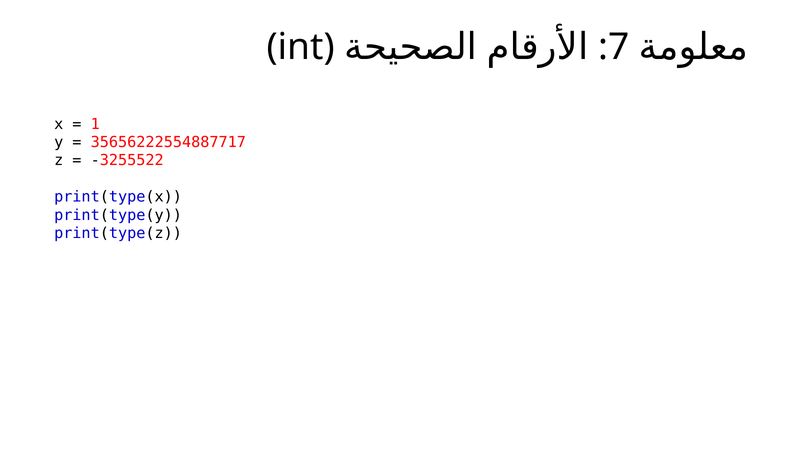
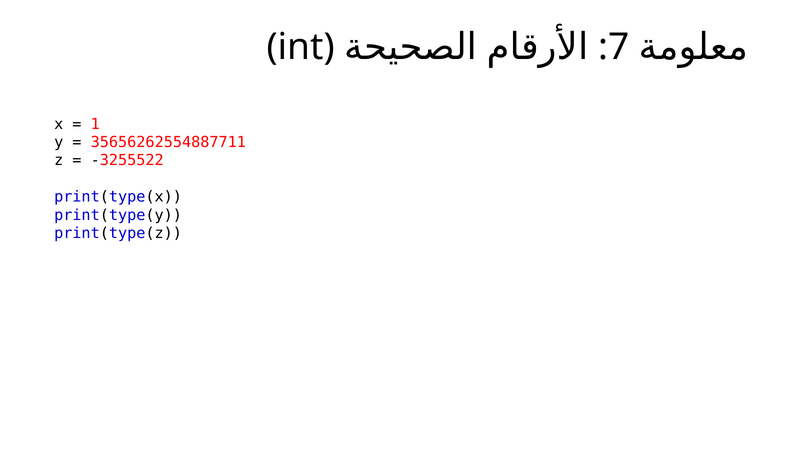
35656222554887717: 35656222554887717 -> 35656262554887711 (168, 142)
